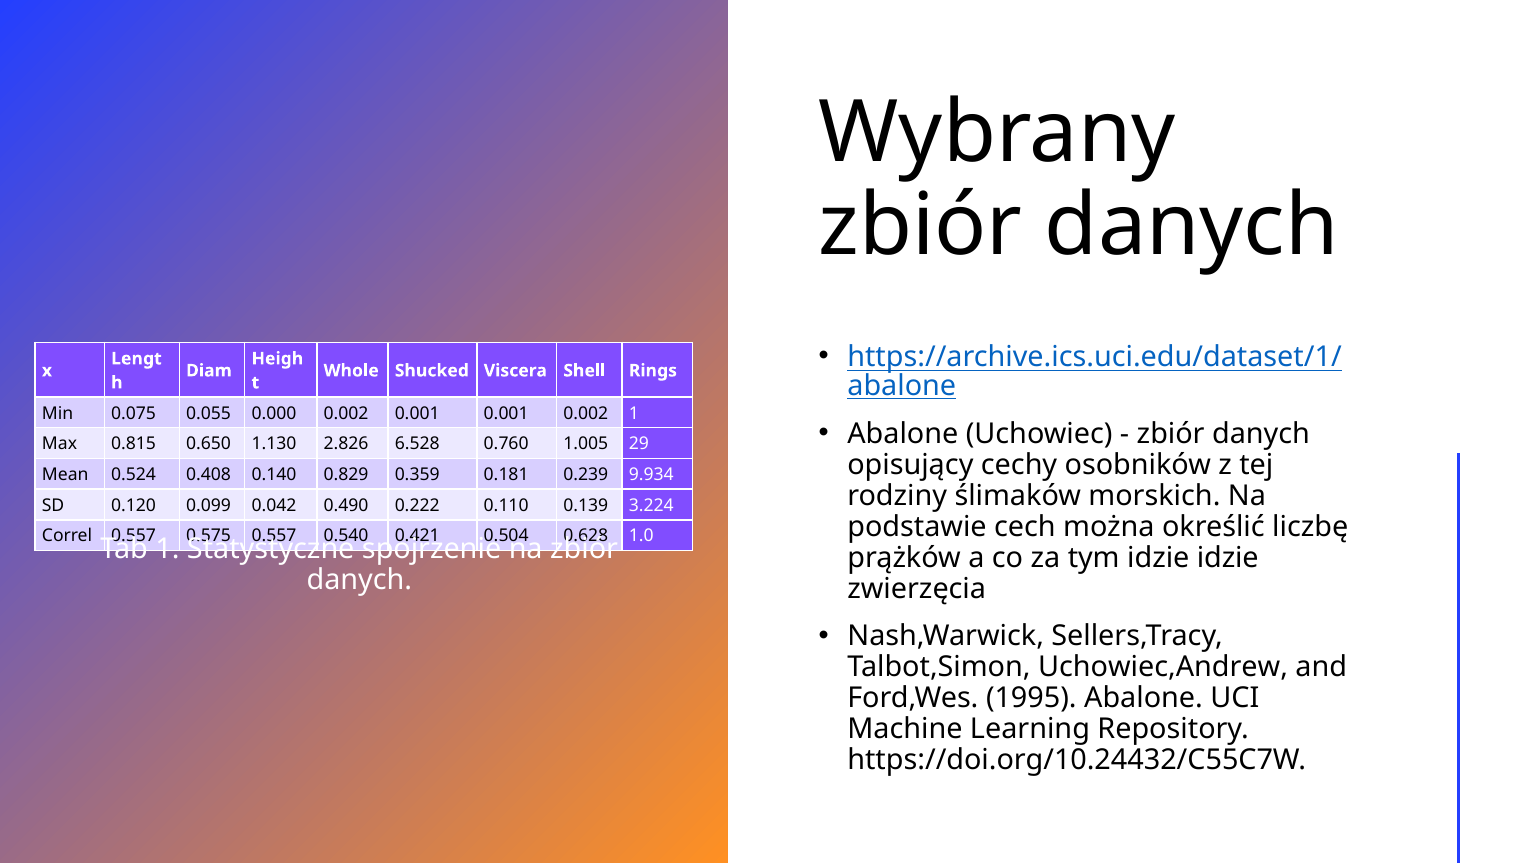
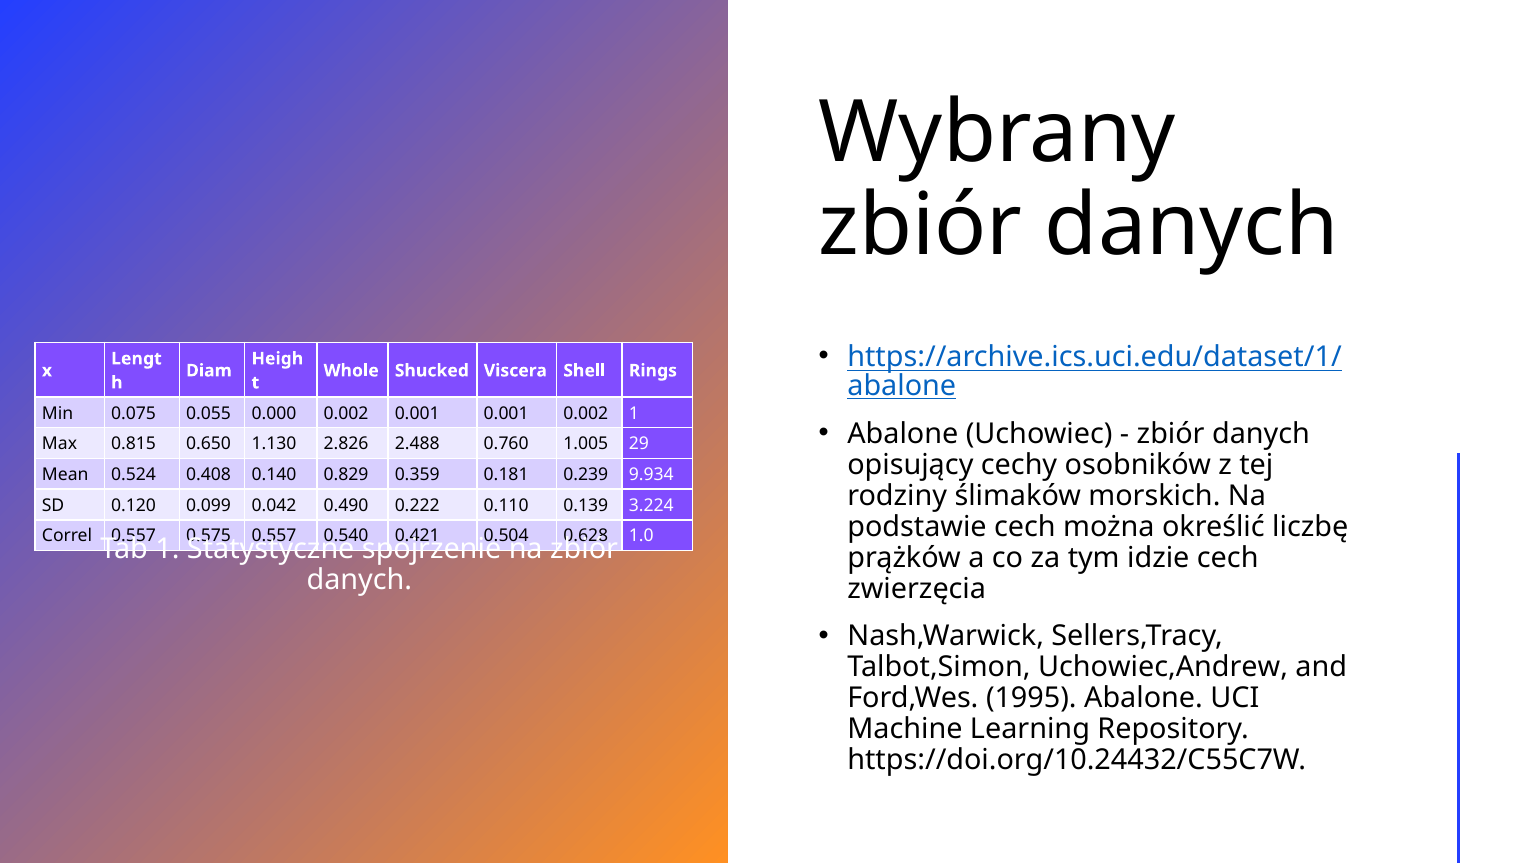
6.528: 6.528 -> 2.488 (417, 444)
idzie idzie: idzie -> cech (1228, 558)
